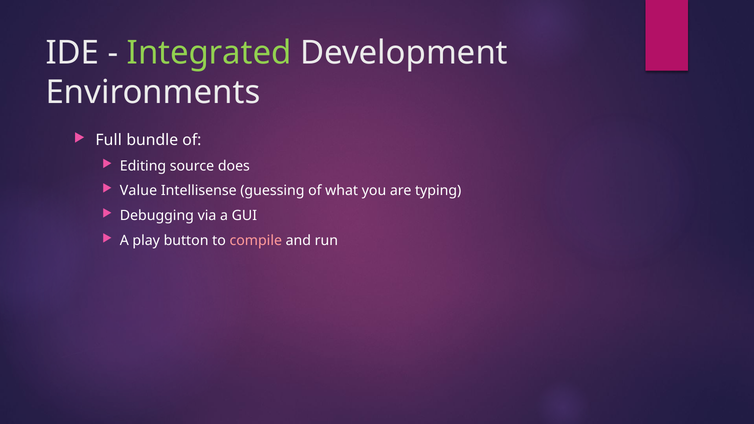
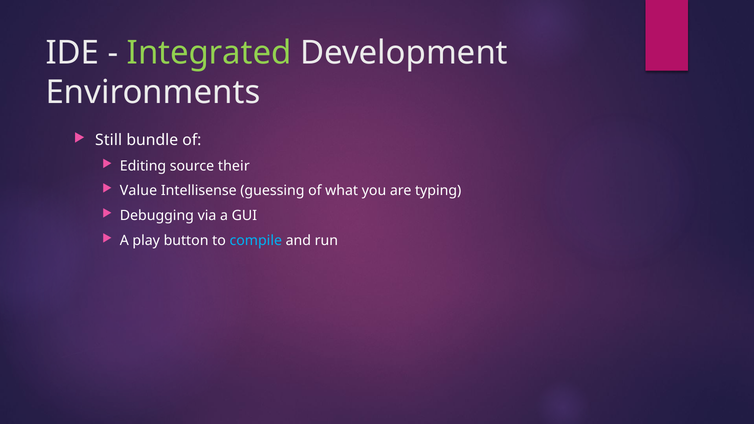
Full: Full -> Still (109, 140)
does: does -> their (234, 166)
compile colour: pink -> light blue (256, 240)
